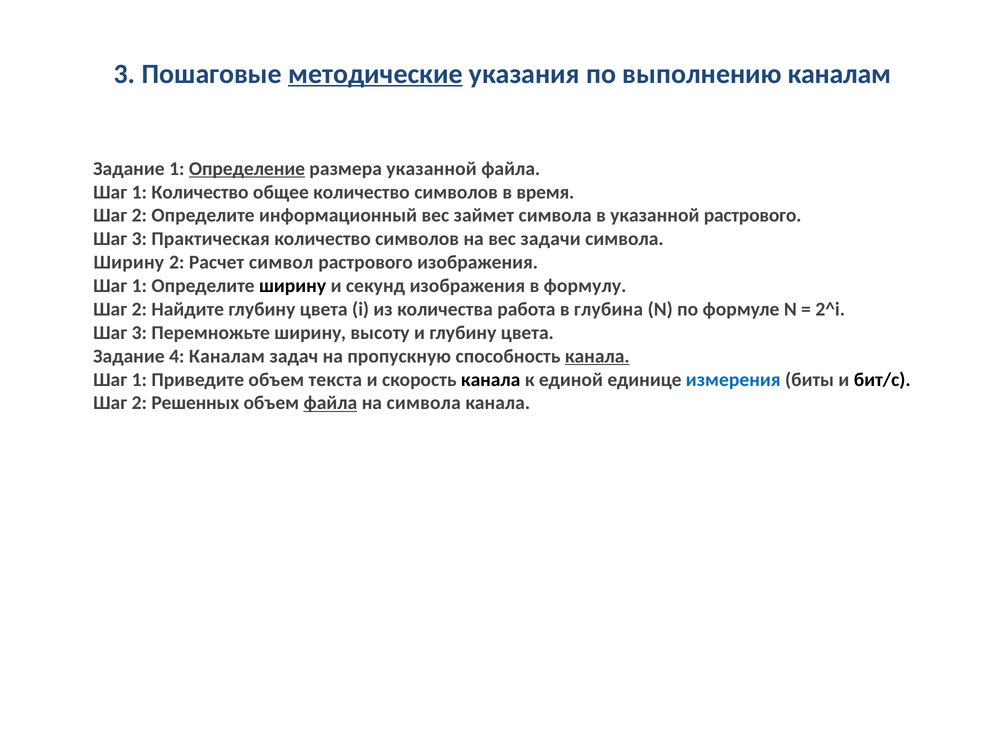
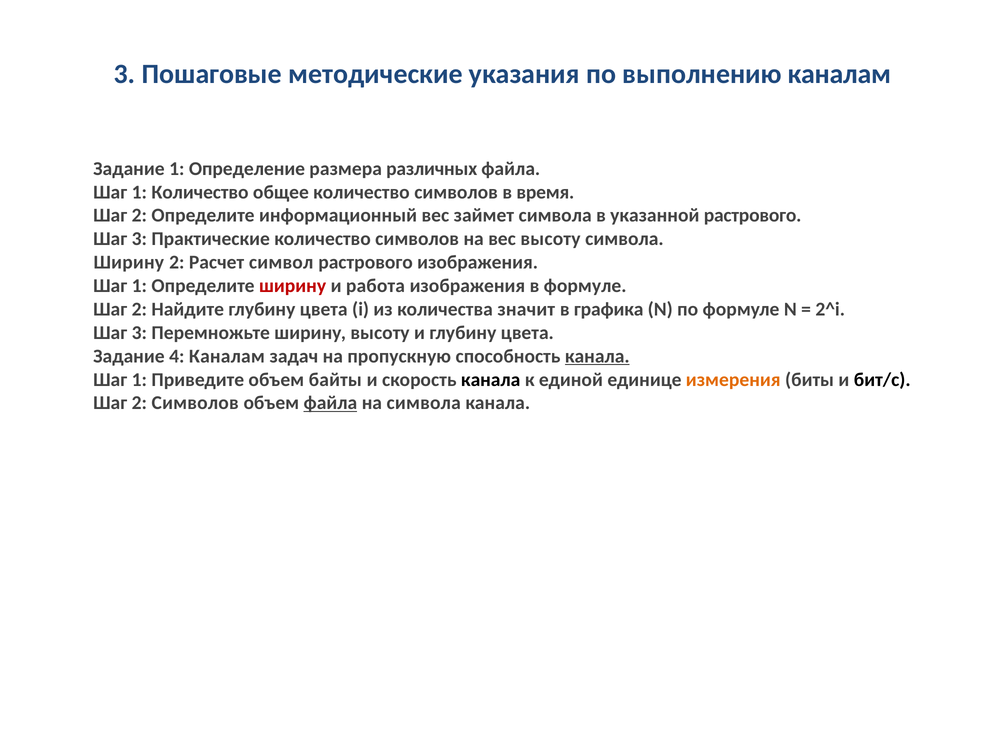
методические underline: present -> none (375, 74)
Определение underline: present -> none (247, 169)
размера указанной: указанной -> различных (432, 169)
Практическая: Практическая -> Практические (211, 239)
вес задачи: задачи -> высоту (551, 239)
ширину colour: black -> red (293, 286)
секунд: секунд -> работа (375, 286)
в формулу: формулу -> формуле (585, 286)
работа: работа -> значит (526, 310)
глубина: глубина -> графика (609, 310)
текста: текста -> байты (335, 380)
измерения colour: blue -> orange (733, 380)
2 Решенных: Решенных -> Символов (195, 403)
